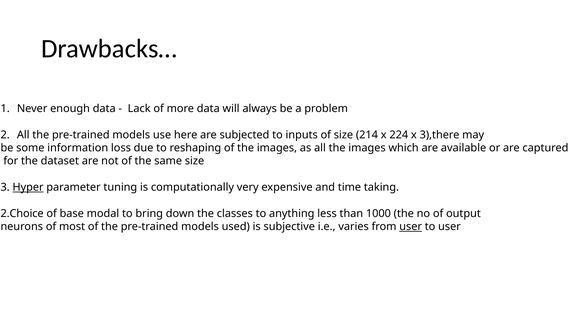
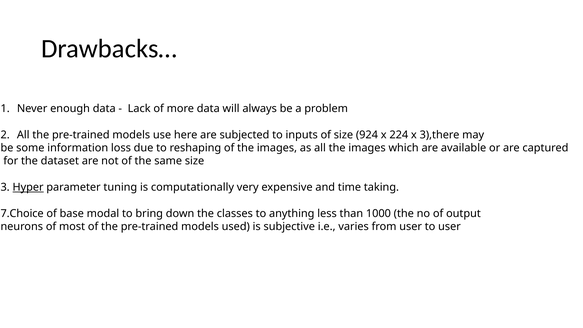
214: 214 -> 924 (367, 135)
2.Choice: 2.Choice -> 7.Choice (22, 213)
user underline: present -> none (411, 227)
